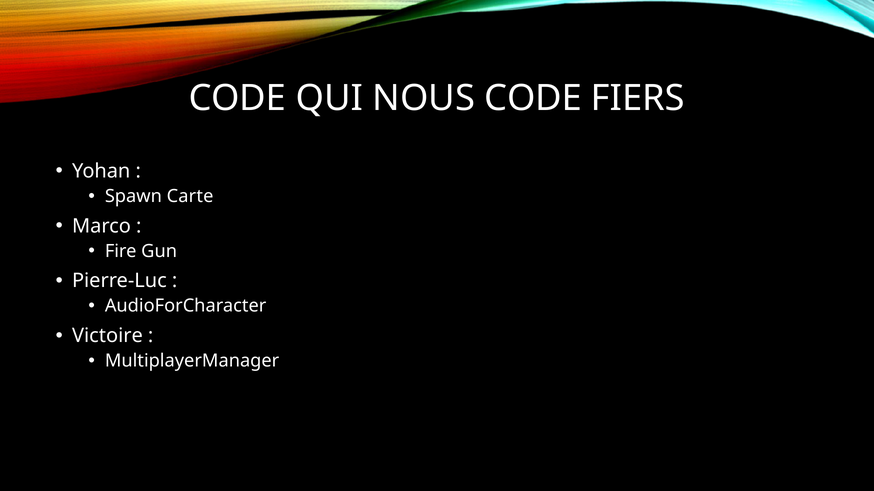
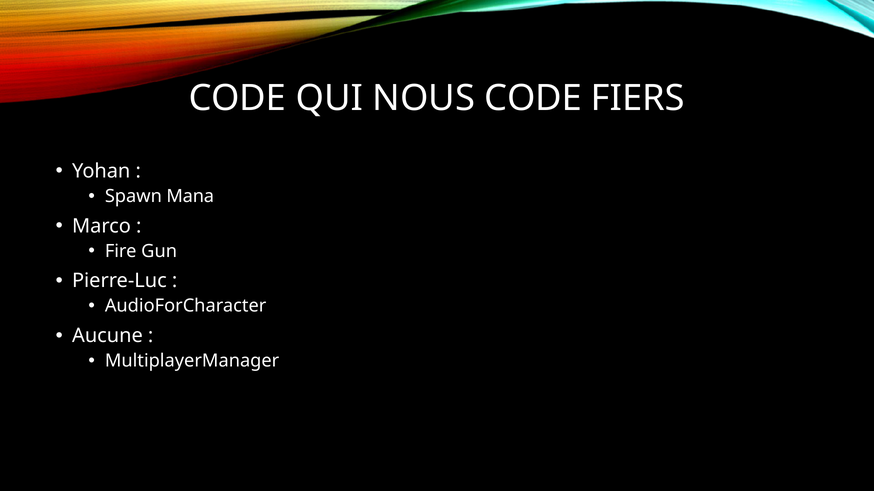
Carte: Carte -> Mana (190, 196)
Victoire: Victoire -> Aucune (107, 336)
